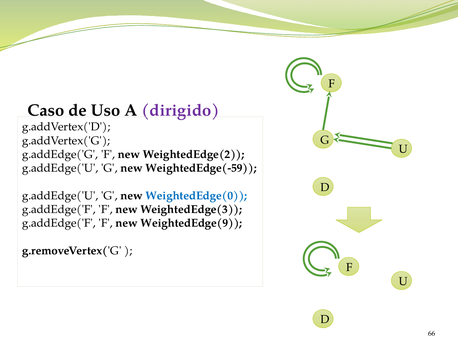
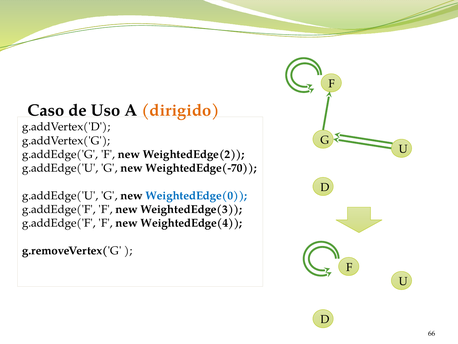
dirigido colour: purple -> orange (181, 110)
WeightedEdge(-59: WeightedEdge(-59 -> WeightedEdge(-70 (201, 168)
WeightedEdge(9: WeightedEdge(9 -> WeightedEdge(4 (191, 223)
